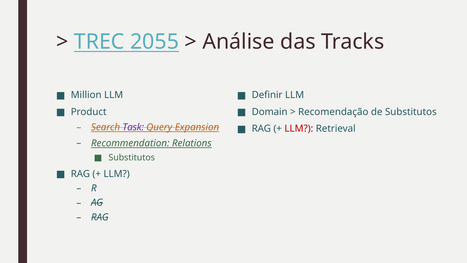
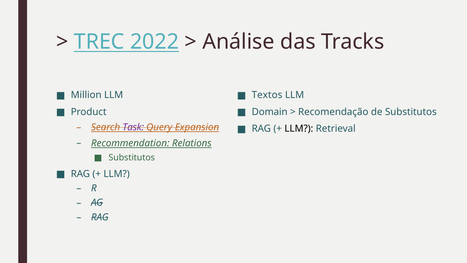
2055: 2055 -> 2022 (155, 42)
Definir: Definir -> Textos (267, 95)
LLM colour: red -> black (299, 129)
